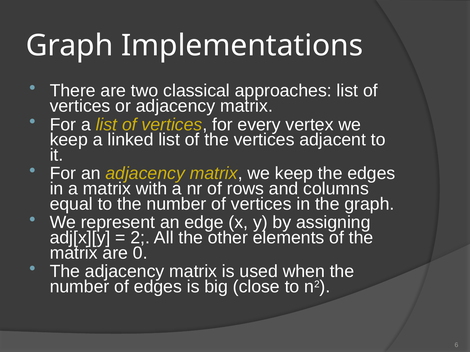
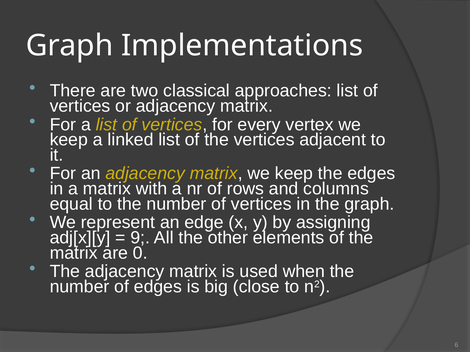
2: 2 -> 9 (140, 238)
